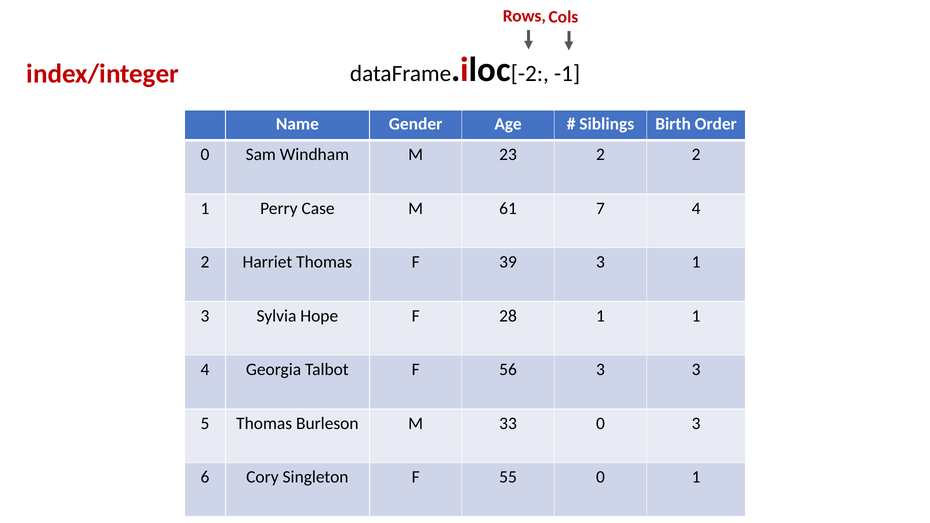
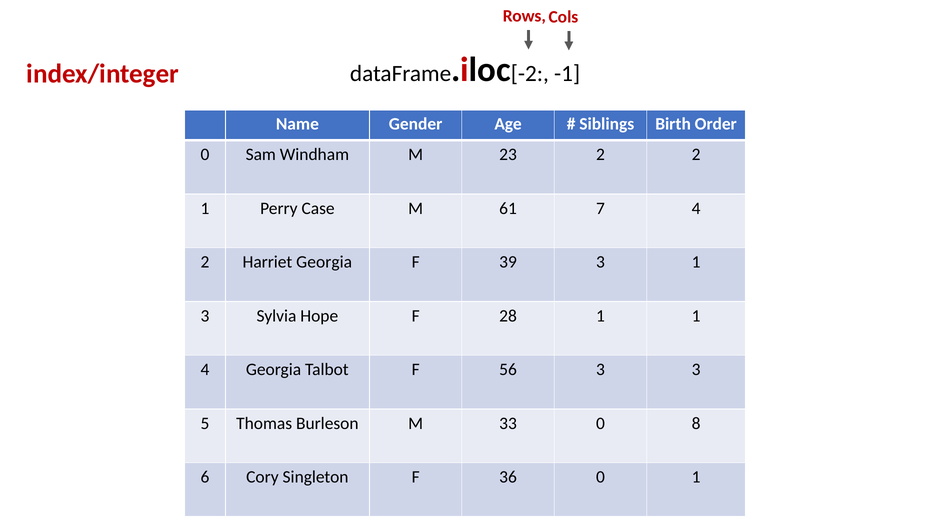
Harriet Thomas: Thomas -> Georgia (324, 262)
0 3: 3 -> 8 (696, 423)
55: 55 -> 36 (508, 477)
